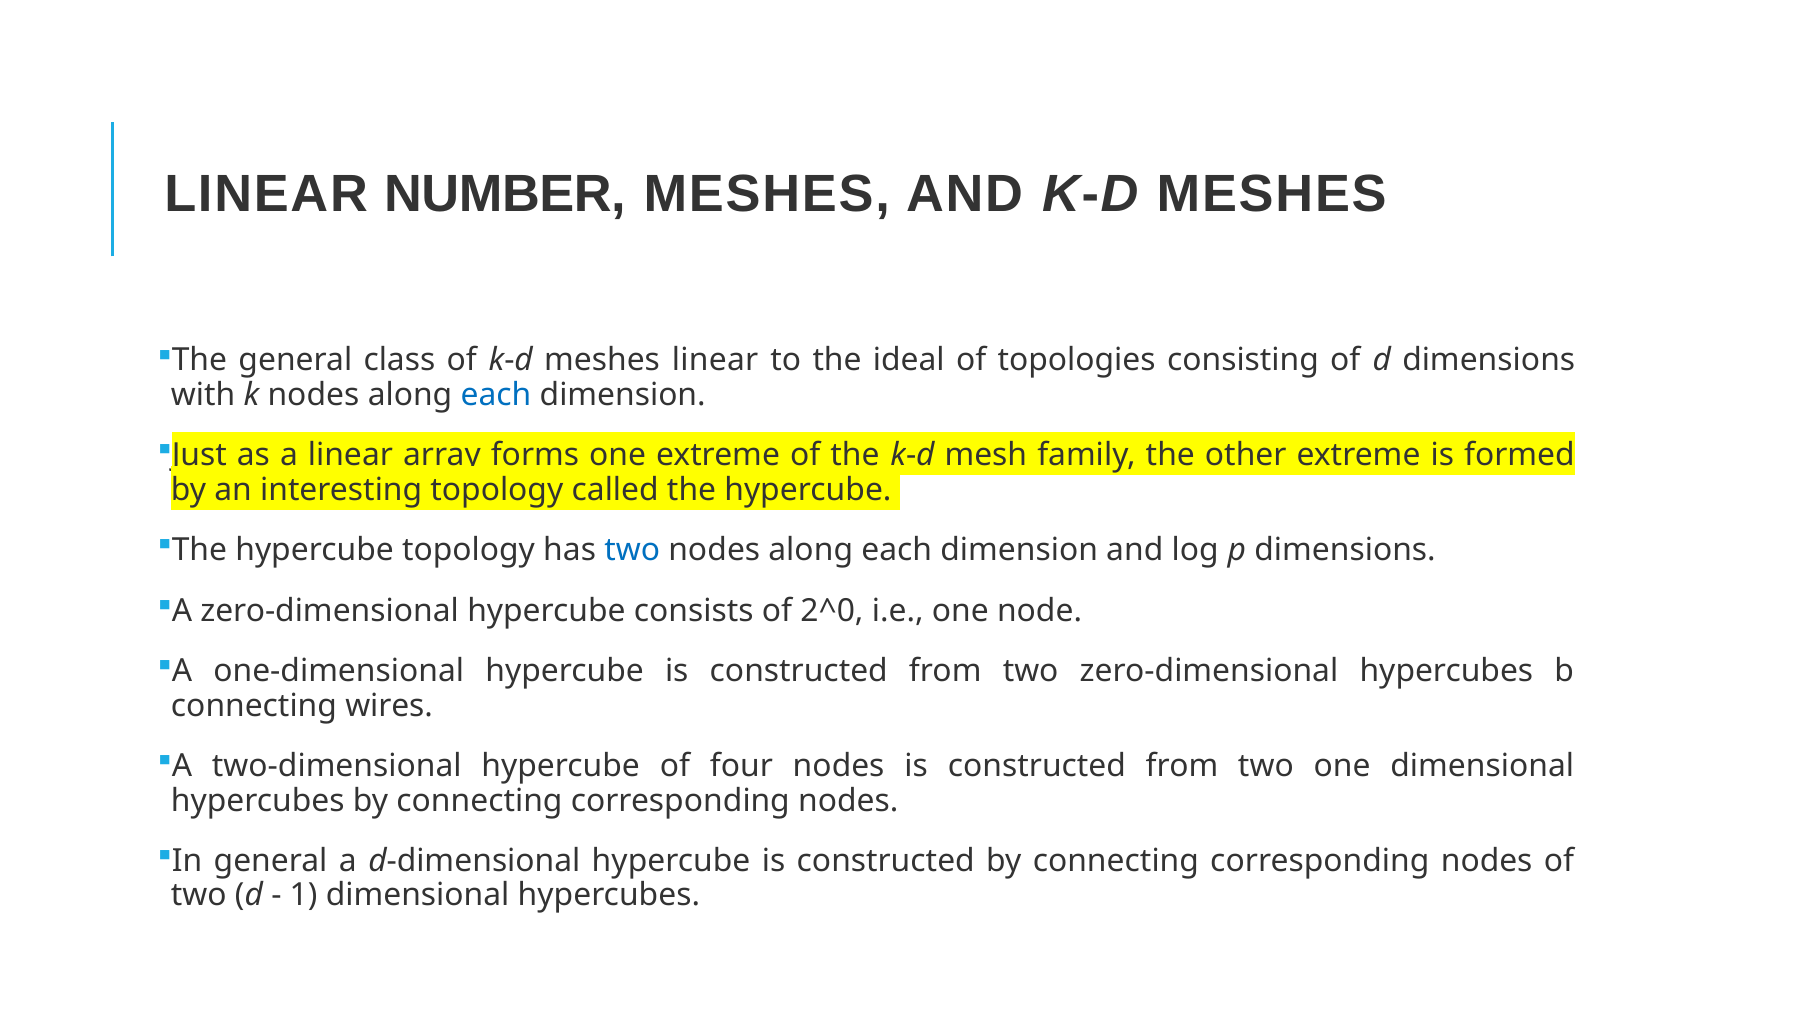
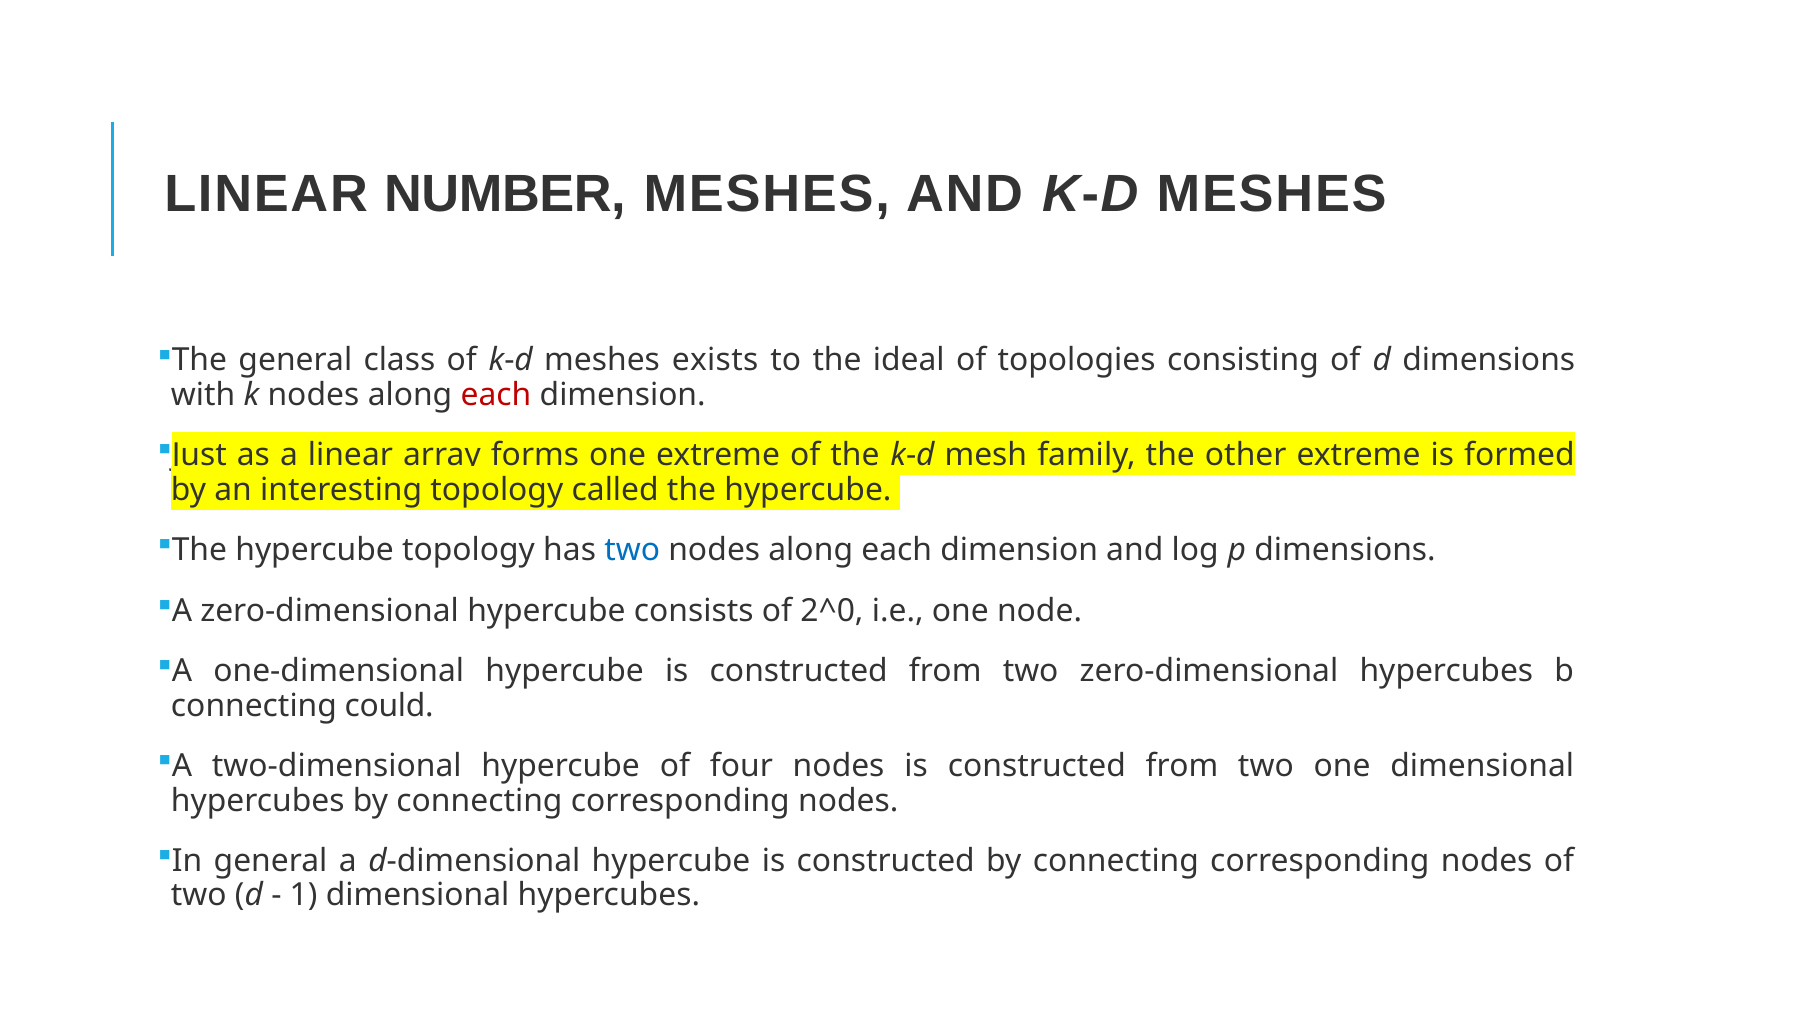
meshes linear: linear -> exists (715, 360)
each colour: blue -> red (496, 395)
wires: wires -> could (389, 705)
